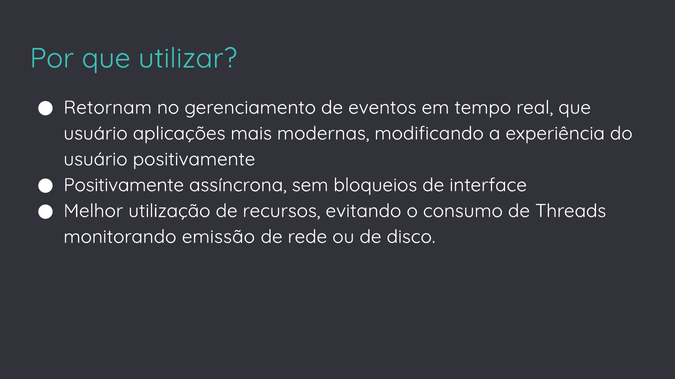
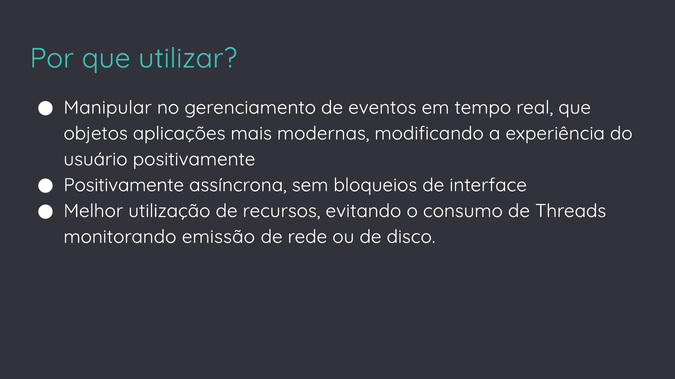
Retornam: Retornam -> Manipular (108, 108)
usuário: usuário -> objetos (96, 134)
